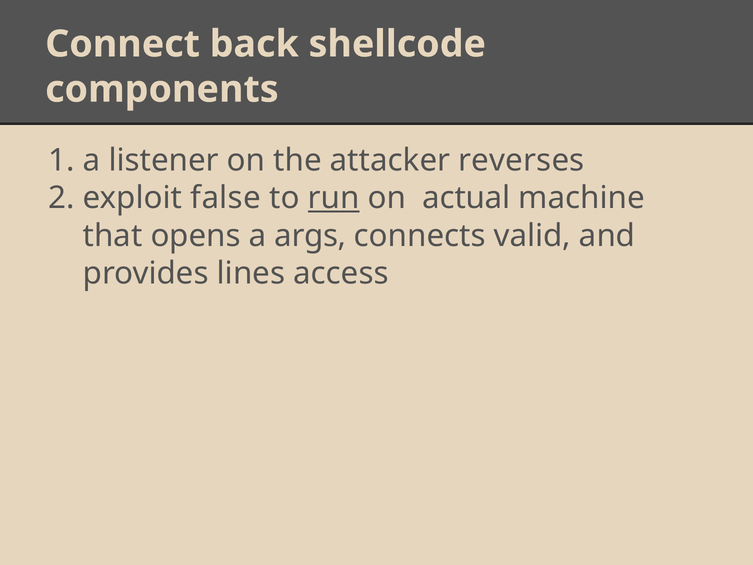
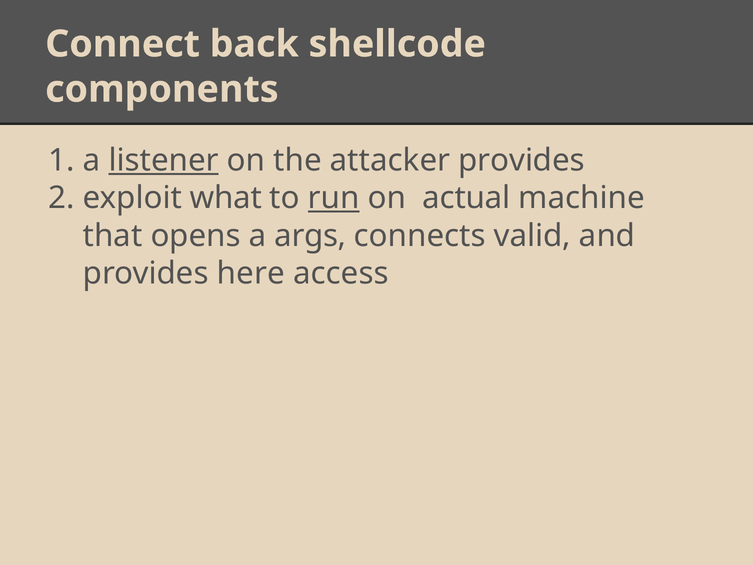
listener underline: none -> present (164, 160)
attacker reverses: reverses -> provides (522, 160)
false: false -> what (226, 198)
lines: lines -> here (251, 273)
